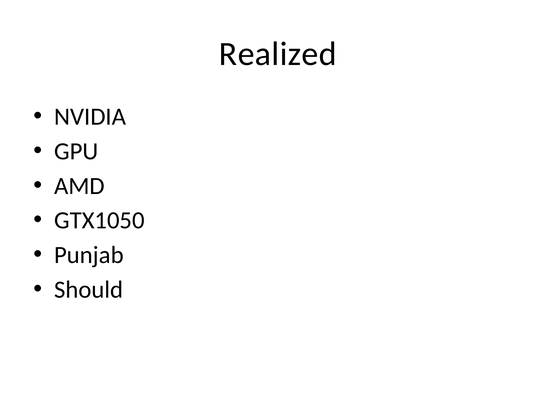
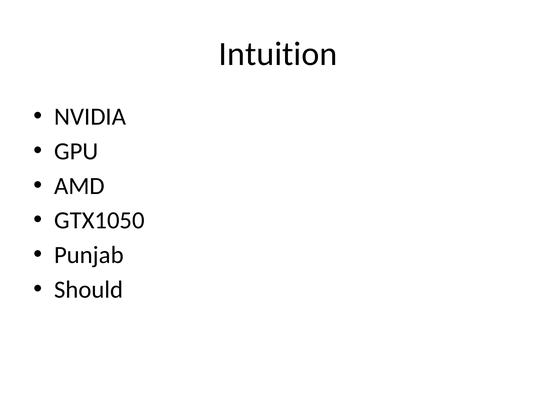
Realized: Realized -> Intuition (278, 54)
